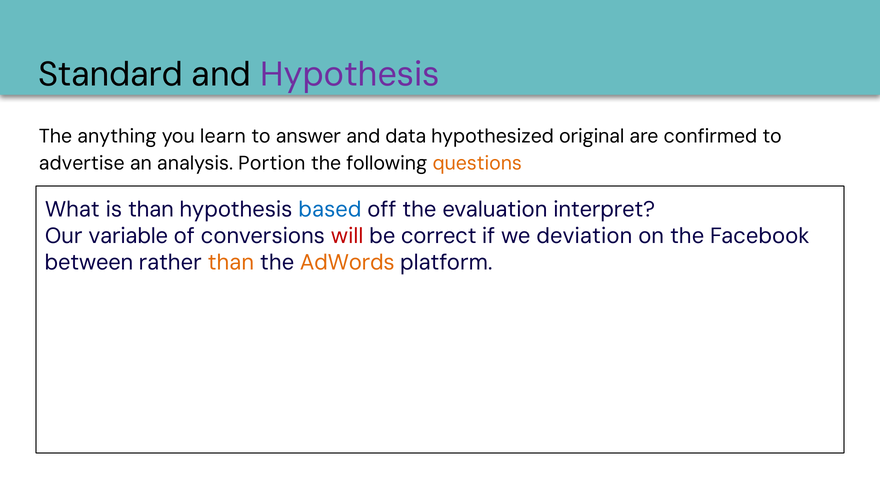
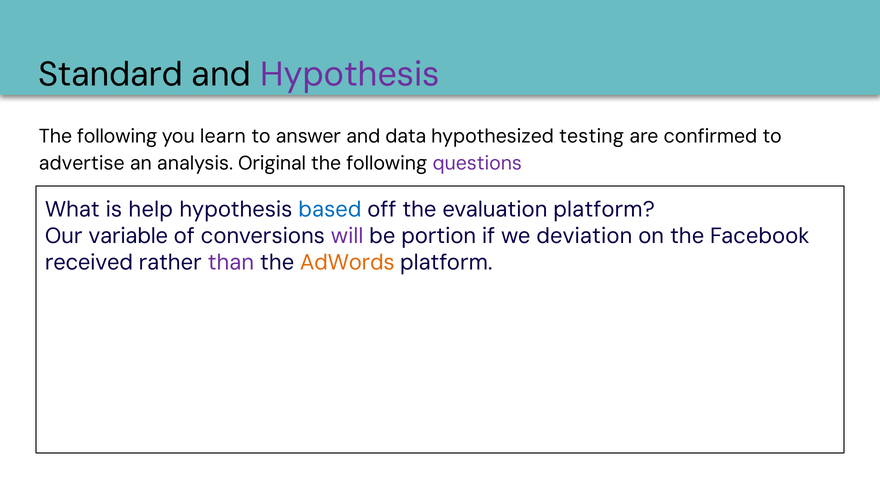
anything: anything -> following (117, 136)
original: original -> testing (592, 136)
Portion: Portion -> Original (272, 163)
questions colour: orange -> purple (477, 163)
is than: than -> help (151, 210)
evaluation interpret: interpret -> platform (604, 210)
will colour: red -> purple (347, 236)
correct: correct -> portion (439, 236)
between: between -> received (89, 262)
than colour: orange -> purple (231, 262)
